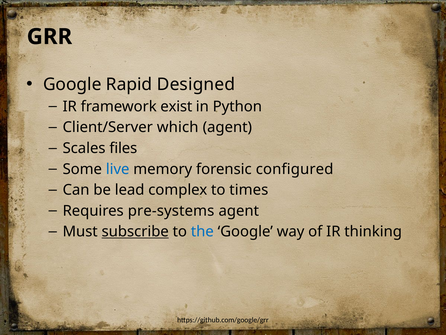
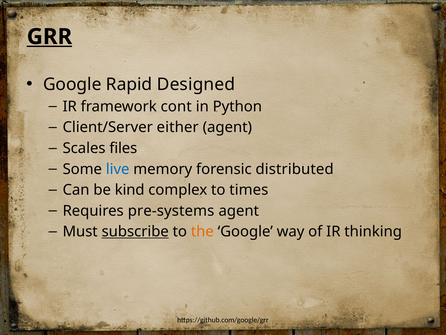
GRR underline: none -> present (49, 37)
exist: exist -> cont (176, 106)
which: which -> either (178, 127)
configured: configured -> distributed (295, 169)
lead: lead -> kind (130, 190)
the colour: blue -> orange (202, 231)
